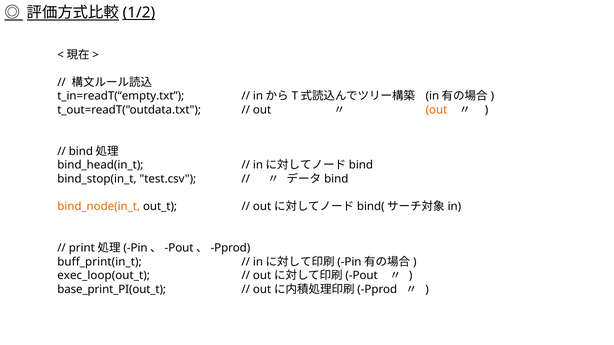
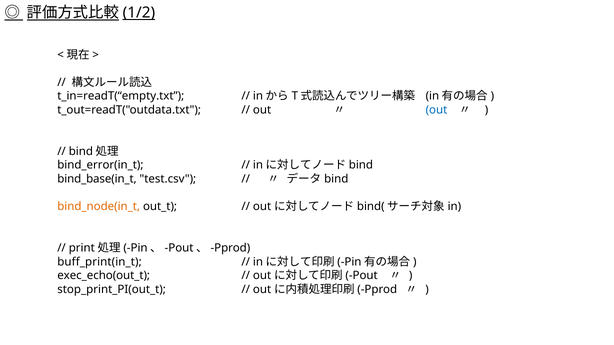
out colour: orange -> blue (436, 110)
bind_head(in_t: bind_head(in_t -> bind_error(in_t (100, 165)
bind_stop(in_t: bind_stop(in_t -> bind_base(in_t (97, 179)
exec_loop(out_t: exec_loop(out_t -> exec_echo(out_t (104, 276)
base_print_PI(out_t: base_print_PI(out_t -> stop_print_PI(out_t (112, 290)
